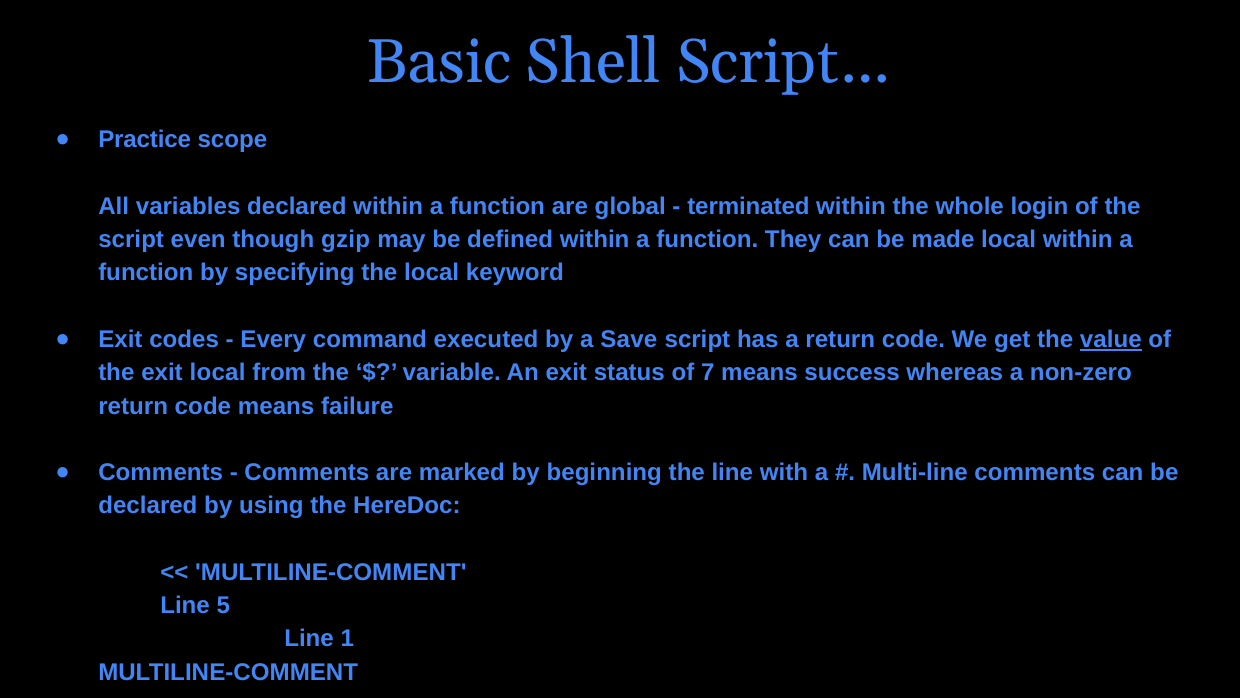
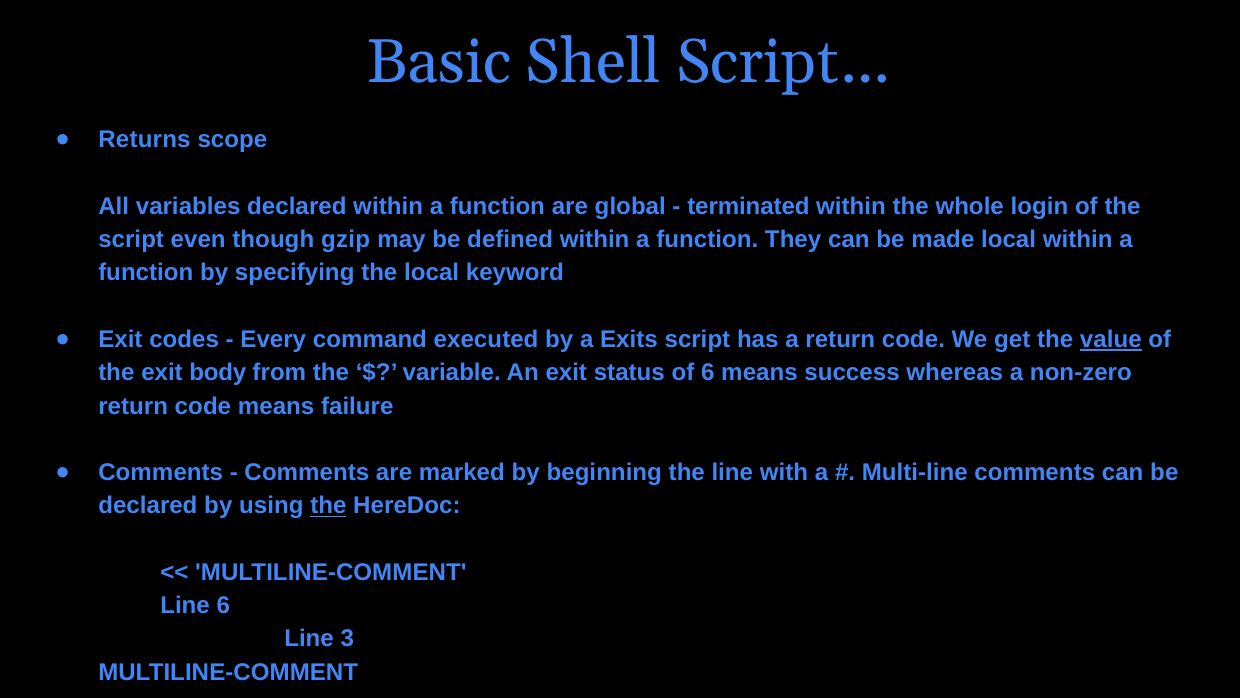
Practice: Practice -> Returns (144, 140)
Save: Save -> Exits (629, 339)
exit local: local -> body (218, 373)
of 7: 7 -> 6 (708, 373)
the underline: none -> present (328, 506)
Line 5: 5 -> 6 (223, 605)
1: 1 -> 3 (347, 639)
